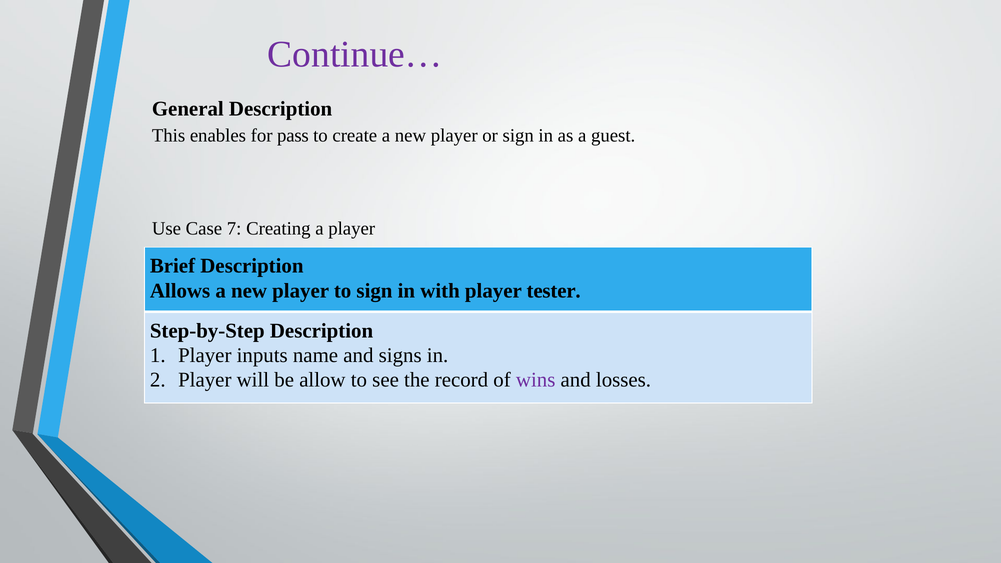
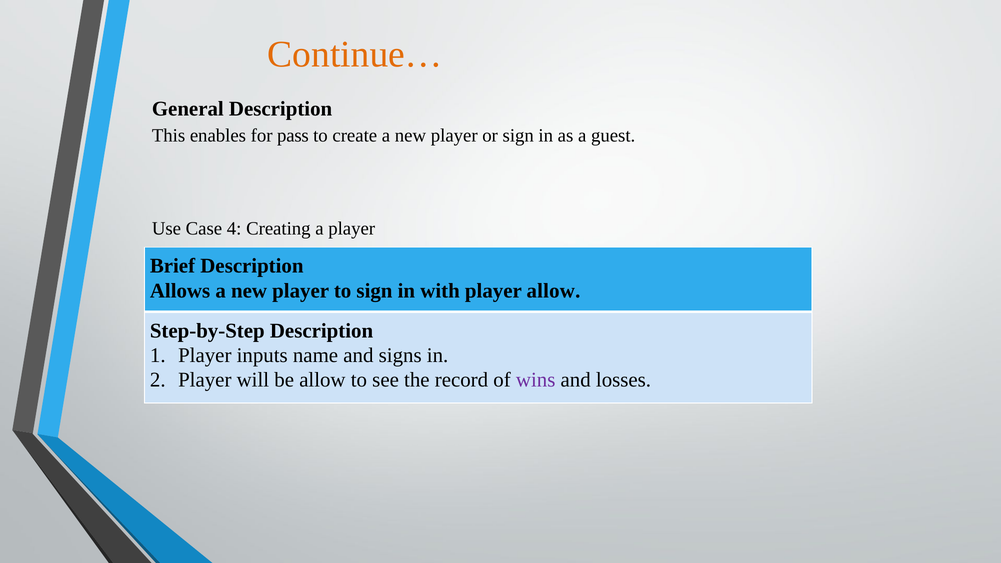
Continue… colour: purple -> orange (355, 54)
7: 7 -> 4 (234, 229)
player tester: tester -> allow (553, 291)
